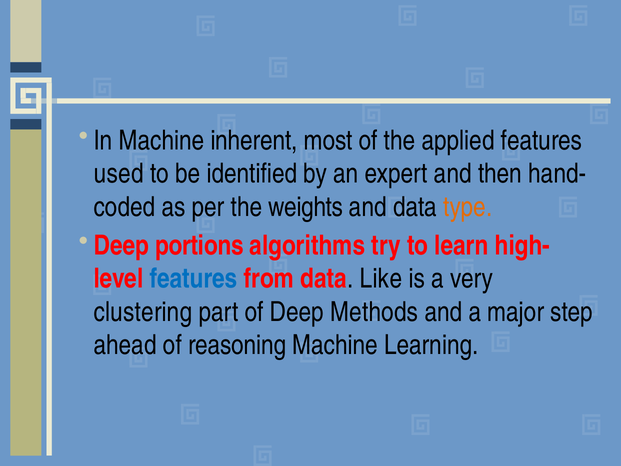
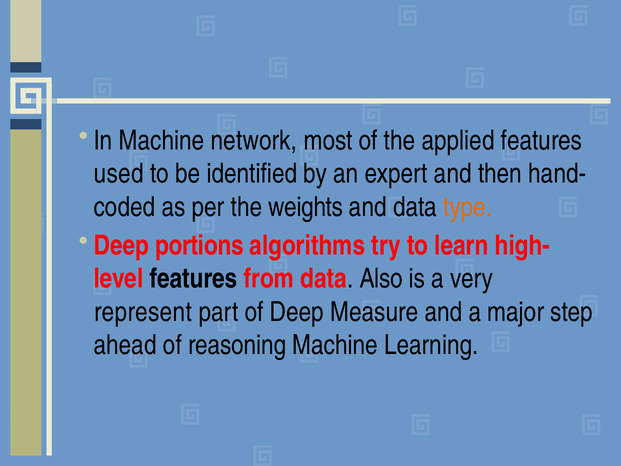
inherent: inherent -> network (254, 141)
features colour: blue -> black (194, 279)
Like: Like -> Also (381, 279)
clustering: clustering -> represent (143, 312)
Methods: Methods -> Measure (374, 312)
